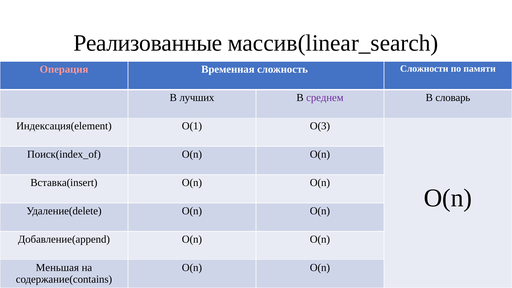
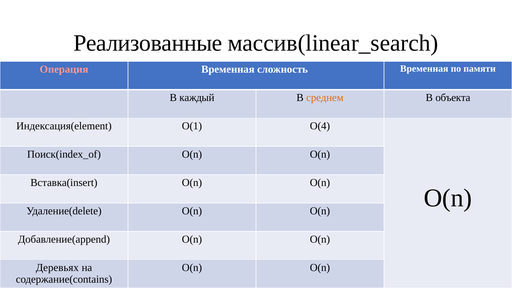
сложность Сложности: Сложности -> Временная (424, 69)
лучших: лучших -> каждый (197, 98)
среднем colour: purple -> orange (325, 98)
словарь: словарь -> объекта (453, 98)
O(3: O(3 -> O(4 (320, 126)
Меньшая: Меньшая -> Деревьях (57, 268)
